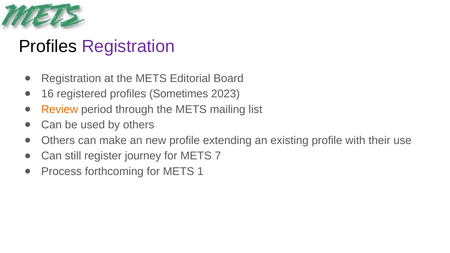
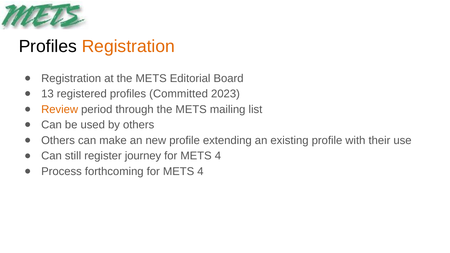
Registration colour: purple -> orange (128, 46)
16: 16 -> 13 (47, 94)
Sometimes: Sometimes -> Committed (179, 94)
7: 7 -> 4 (218, 156)
forthcoming for METS 1: 1 -> 4 (200, 172)
